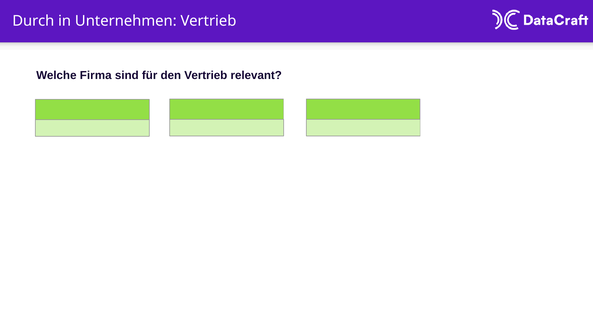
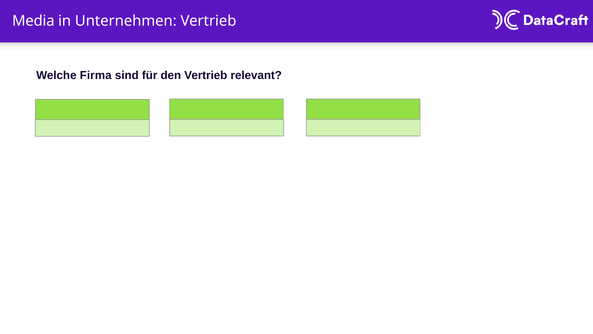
Durch: Durch -> Media (33, 21)
